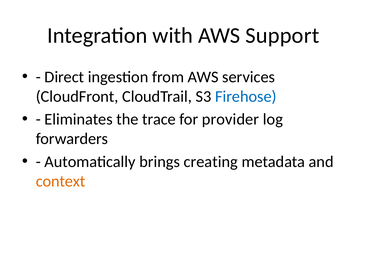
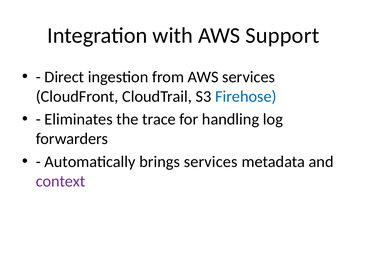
provider: provider -> handling (231, 119)
brings creating: creating -> services (211, 162)
context colour: orange -> purple (61, 181)
